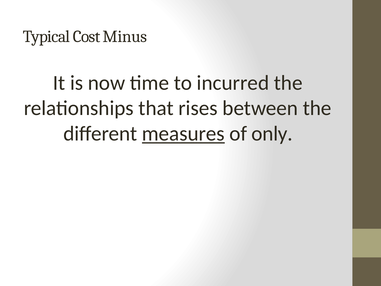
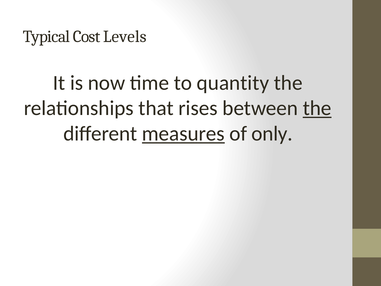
Minus: Minus -> Levels (125, 36)
incurred: incurred -> quantity (233, 83)
the underline: none -> present (317, 108)
